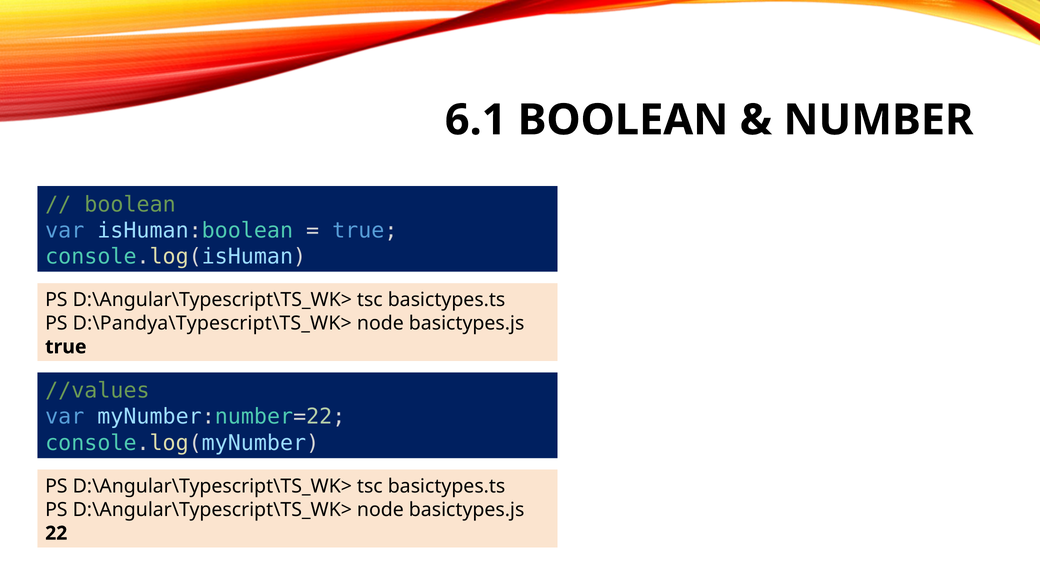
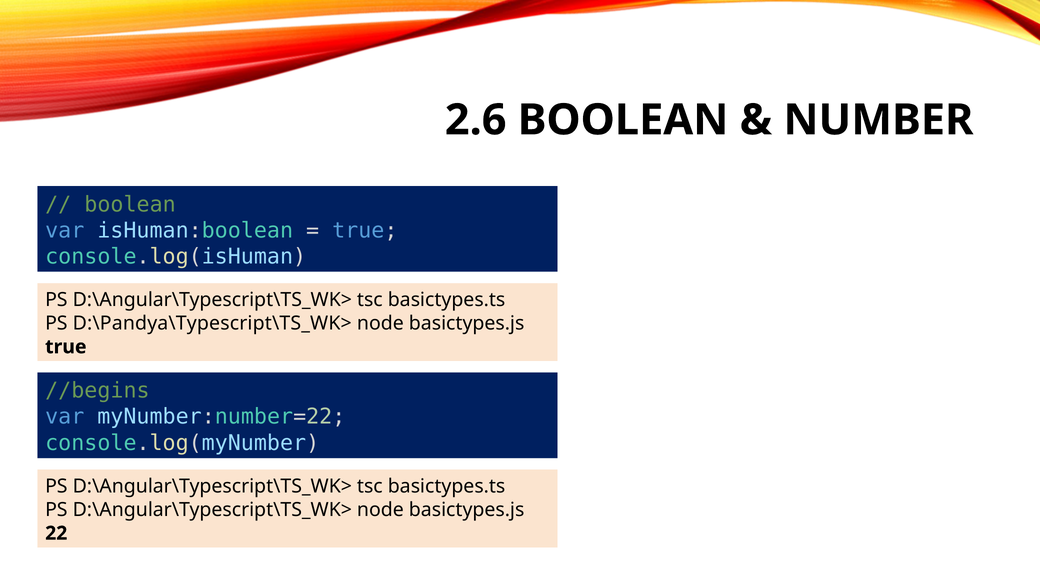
6.1: 6.1 -> 2.6 (476, 120)
//values: //values -> //begins (97, 391)
